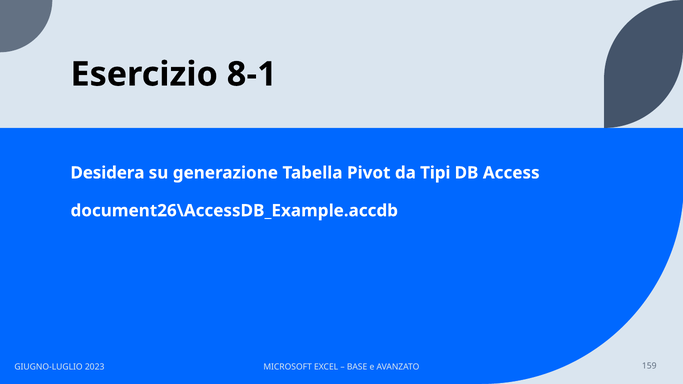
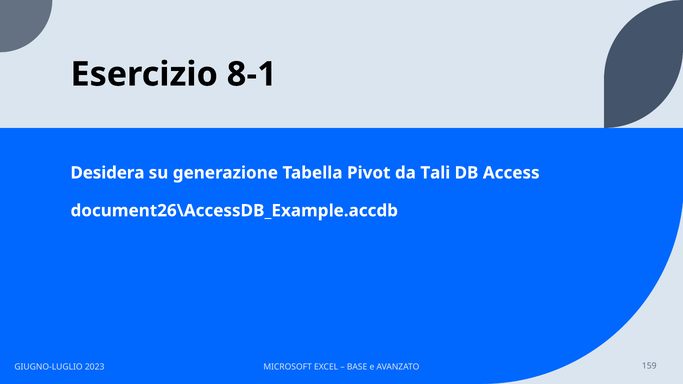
Tipi: Tipi -> Tali (435, 173)
